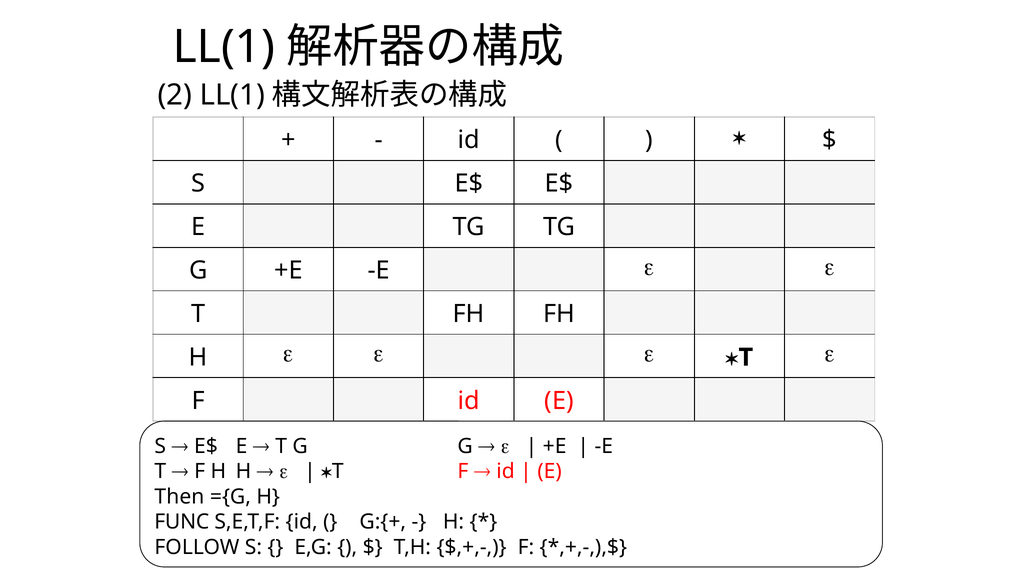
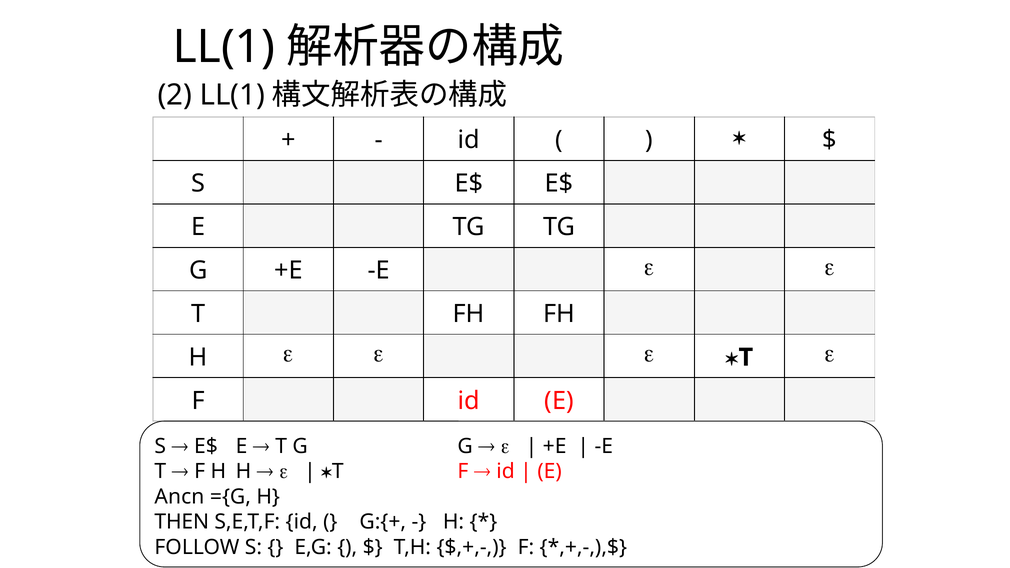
Then: Then -> Ancn (179, 497)
FUNC: FUNC -> THEN (182, 522)
